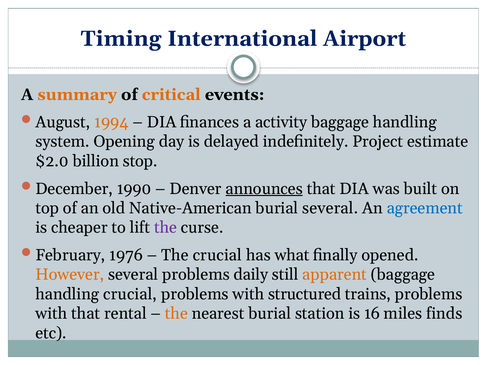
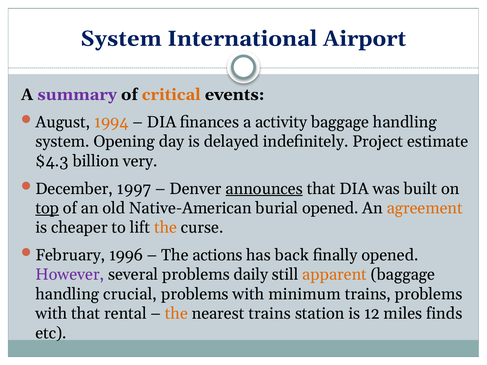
Timing: Timing -> System (121, 39)
summary colour: orange -> purple (77, 95)
$2.0: $2.0 -> $4.3 (52, 161)
stop: stop -> very (140, 161)
1990: 1990 -> 1997 (134, 189)
top underline: none -> present (47, 208)
burial several: several -> opened (330, 208)
agreement colour: blue -> orange (425, 208)
the colour: purple -> orange (166, 228)
1976: 1976 -> 1996 (126, 255)
The crucial: crucial -> actions (217, 255)
what: what -> back (292, 255)
However colour: orange -> purple (70, 275)
structured: structured -> minimum (305, 294)
nearest burial: burial -> trains (270, 314)
16: 16 -> 12 (372, 314)
